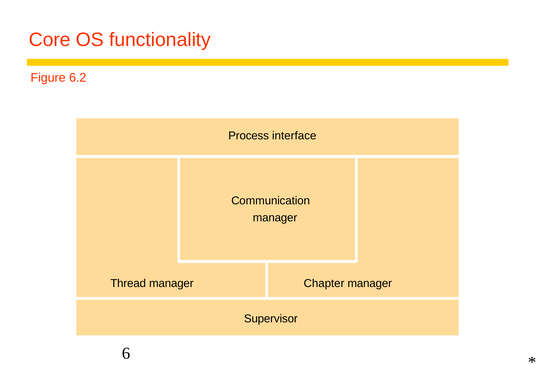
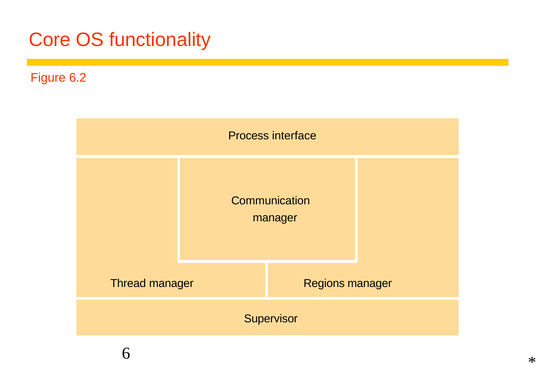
Chapter: Chapter -> Regions (324, 283)
